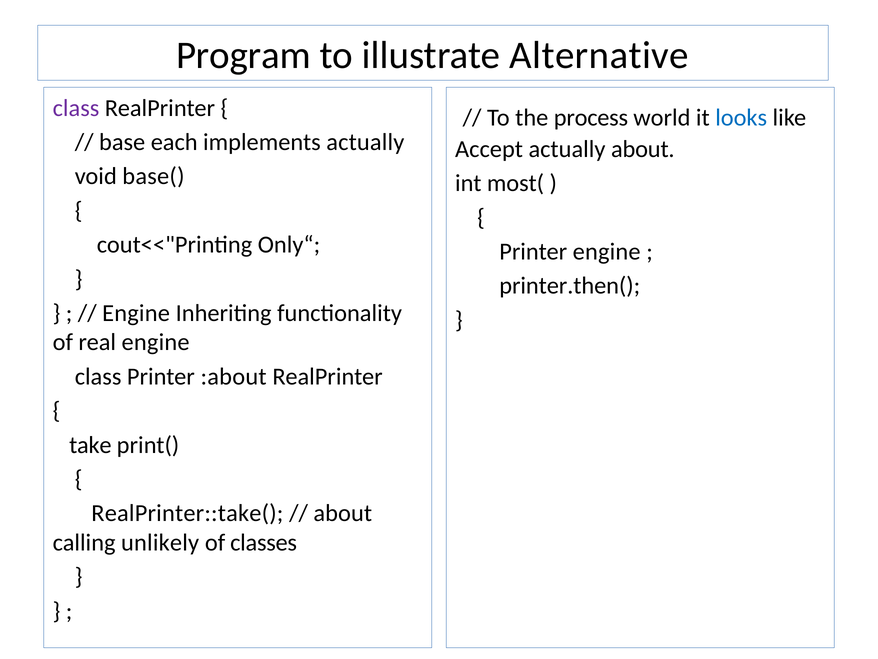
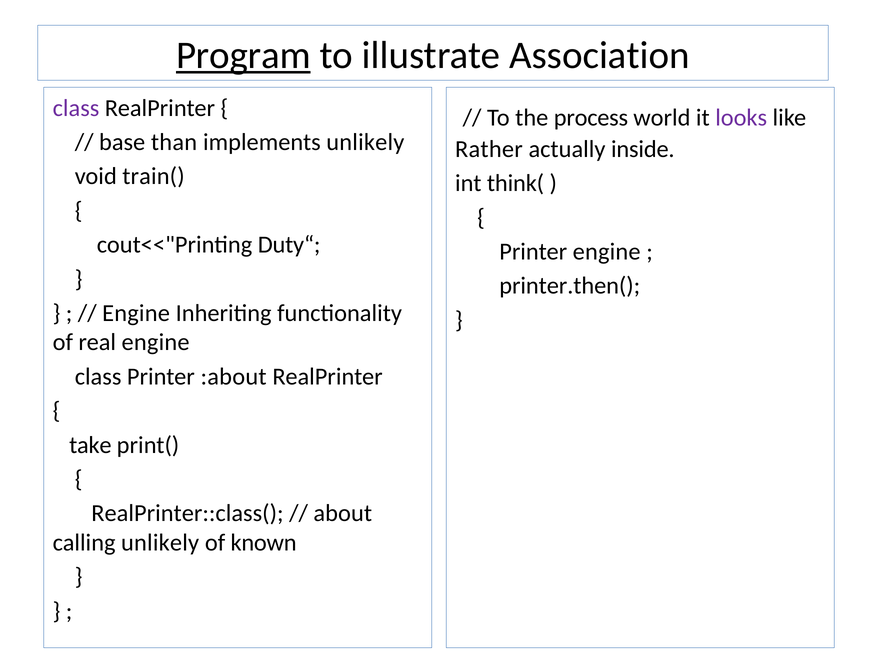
Program underline: none -> present (243, 56)
Alternative: Alternative -> Association (599, 56)
looks colour: blue -> purple (741, 118)
each: each -> than (174, 142)
implements actually: actually -> unlikely (365, 142)
Accept: Accept -> Rather (489, 149)
actually about: about -> inside (643, 149)
base(: base( -> train( (153, 176)
most(: most( -> think( (516, 183)
Only“: Only“ -> Duty“ (289, 245)
RealPrinter::take(: RealPrinter::take( -> RealPrinter::class( (187, 513)
classes: classes -> known (264, 542)
